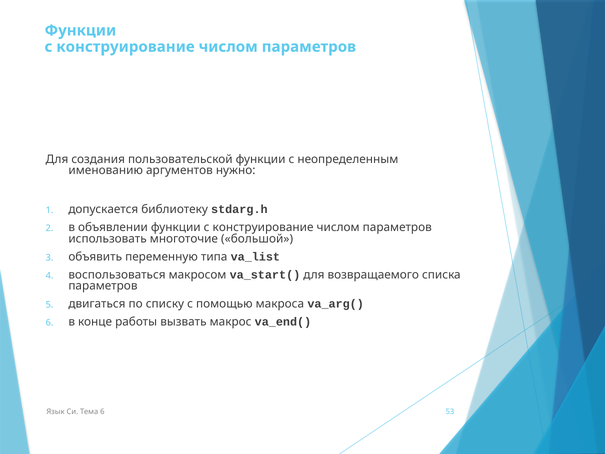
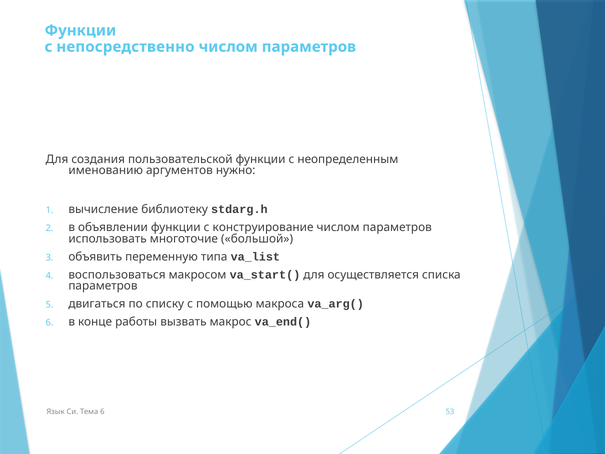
конструирование: конструирование -> непосредственно (125, 47)
допускается: допускается -> вычисление (103, 209)
возвращаемого: возвращаемого -> осуществляется (373, 275)
